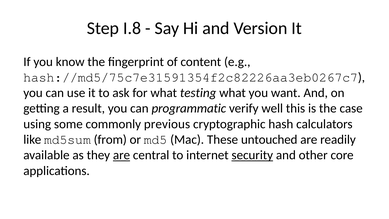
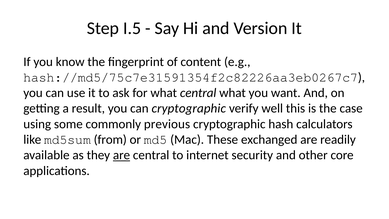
I.8: I.8 -> I.5 (132, 28)
what testing: testing -> central (198, 93)
can programmatic: programmatic -> cryptographic (189, 108)
untouched: untouched -> exchanged (269, 139)
security underline: present -> none (252, 155)
